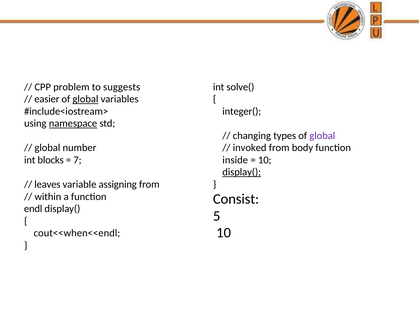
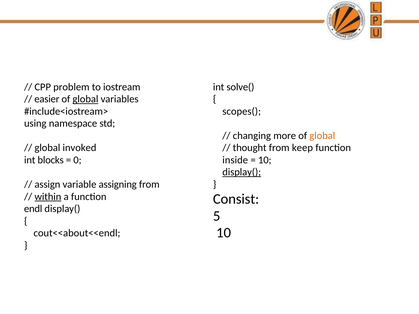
suggests: suggests -> iostream (122, 87)
integer(: integer( -> scopes( (242, 111)
namespace underline: present -> none (73, 124)
types: types -> more (285, 136)
global colour: purple -> orange (322, 136)
number: number -> invoked (79, 148)
invoked: invoked -> thought (250, 148)
body: body -> keep (302, 148)
7: 7 -> 0 (77, 160)
leaves: leaves -> assign (47, 185)
within underline: none -> present (48, 197)
cout<<when<<endl: cout<<when<<endl -> cout<<about<<endl (77, 233)
